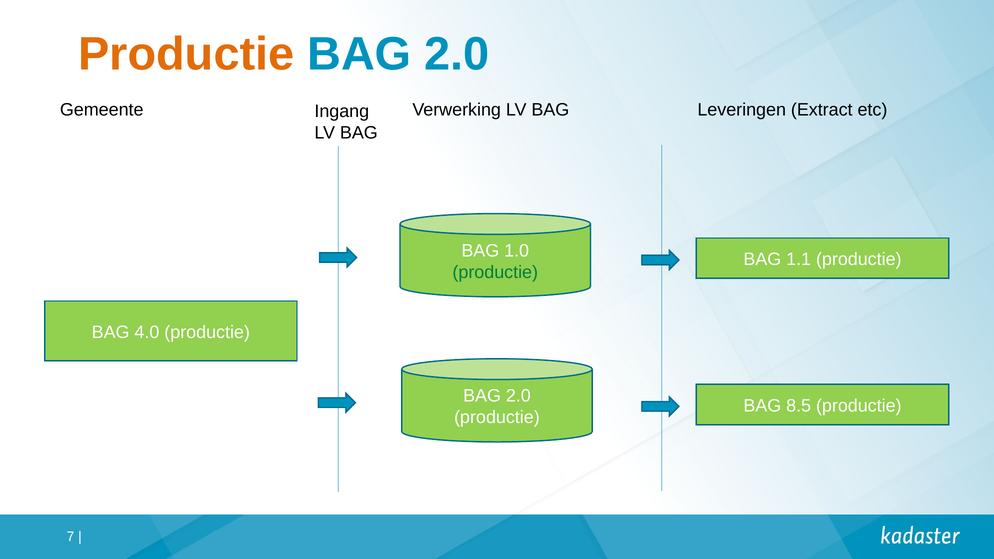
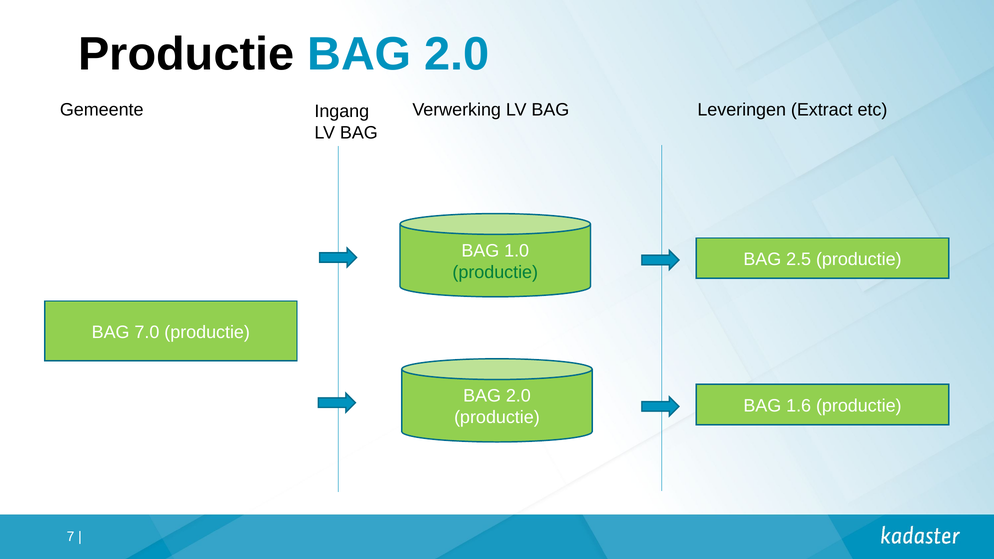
Productie colour: orange -> black (186, 54)
1.1: 1.1 -> 2.5 (799, 259)
4.0: 4.0 -> 7.0 (147, 332)
8.5: 8.5 -> 1.6 (799, 406)
